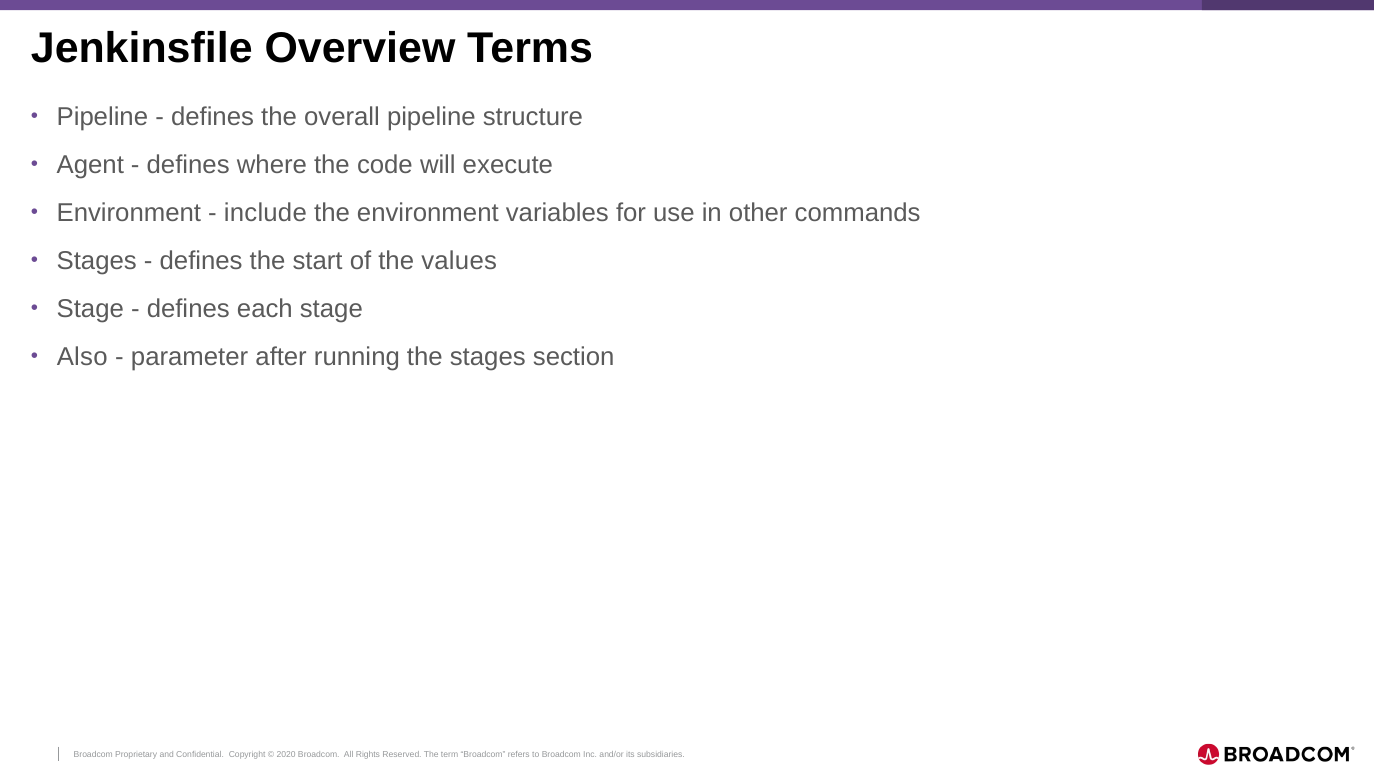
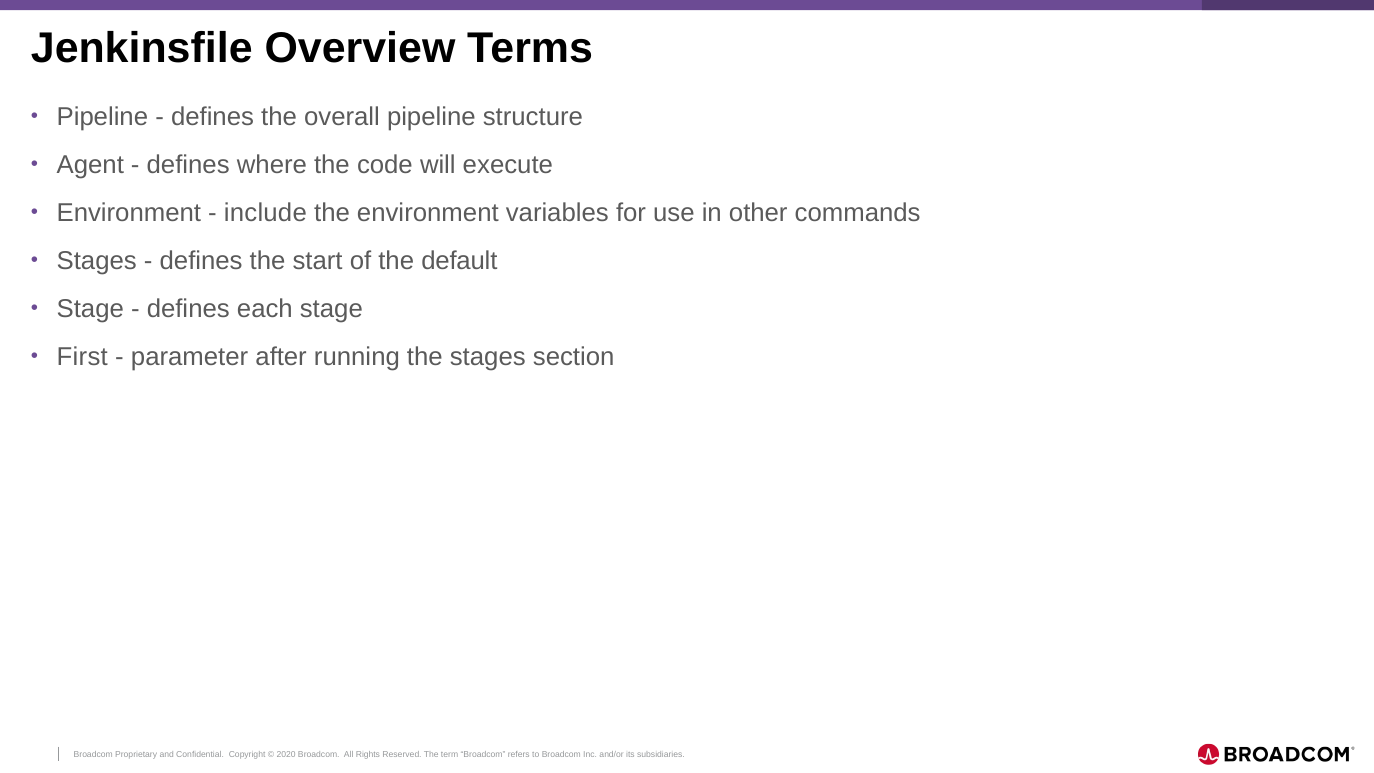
values: values -> default (459, 261)
Also: Also -> First (82, 357)
